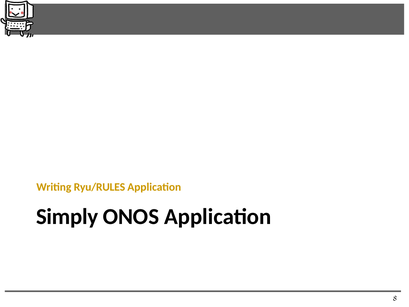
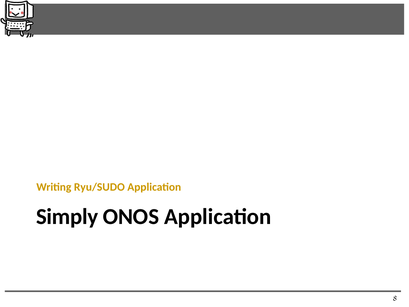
Ryu/RULES: Ryu/RULES -> Ryu/SUDO (99, 187)
